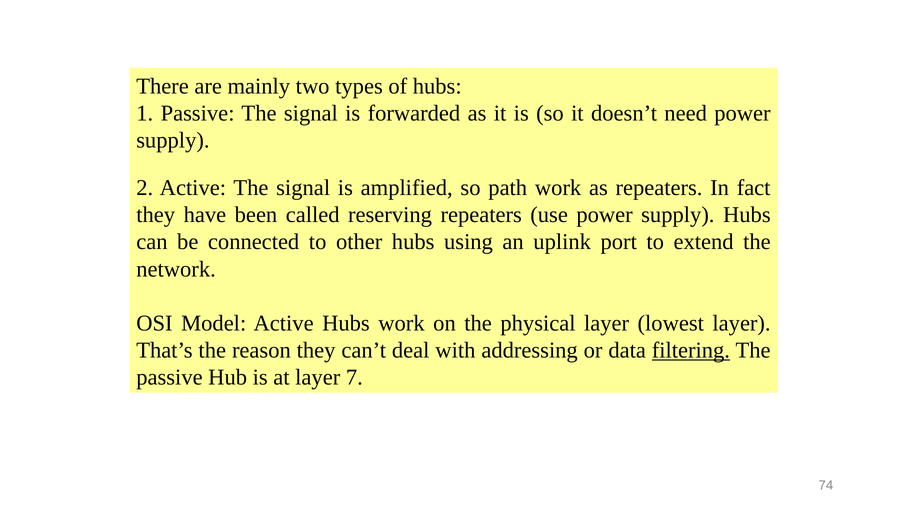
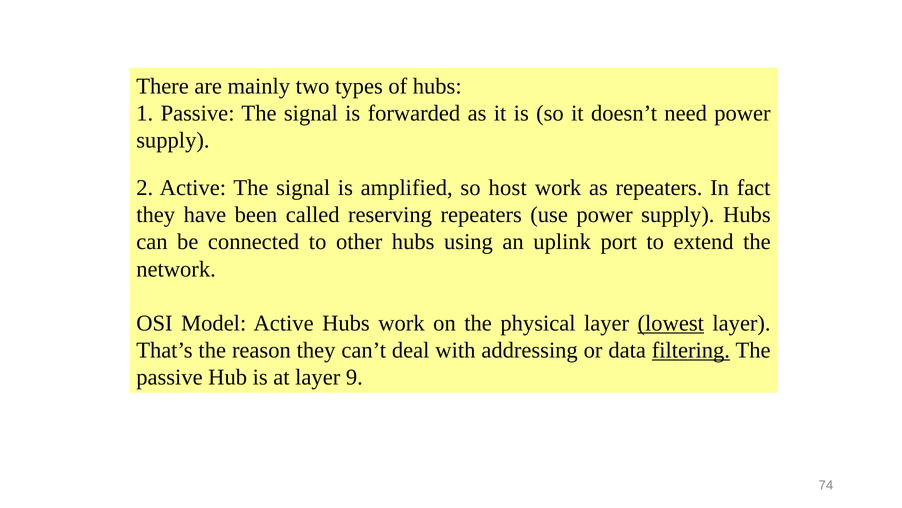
path: path -> host (508, 188)
lowest underline: none -> present (671, 323)
7: 7 -> 9 (354, 377)
